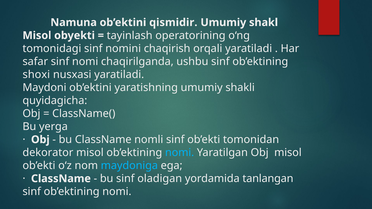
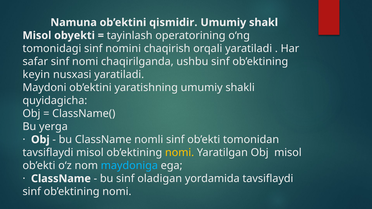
shoxi: shoxi -> keyin (36, 75)
dekorator: dekorator -> tavsiflaydi (48, 153)
nomi colour: light blue -> yellow (180, 153)
yordamida tanlangan: tanlangan -> tavsiflaydi (268, 179)
